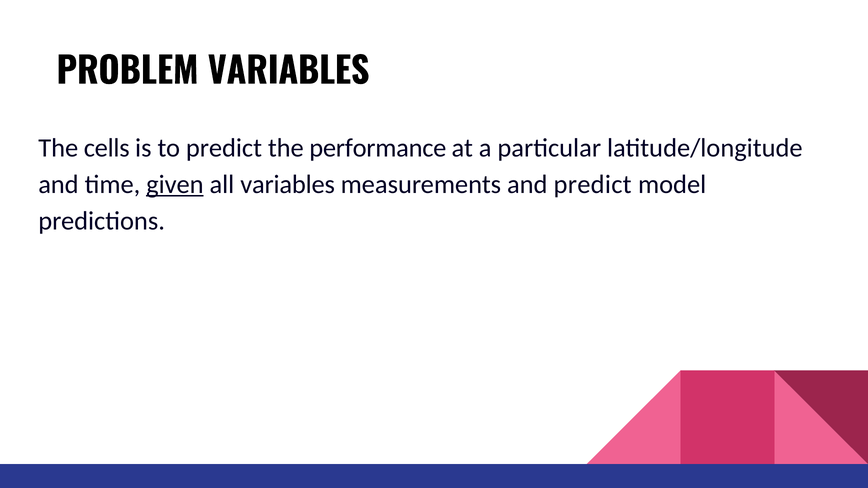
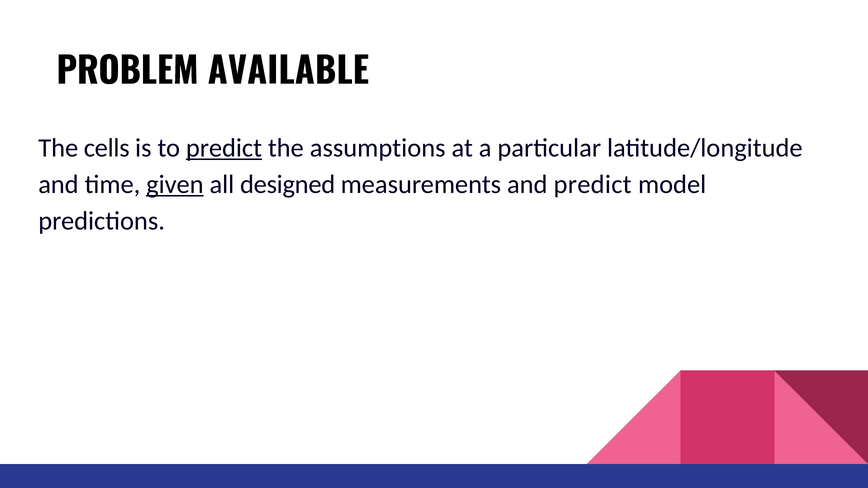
PROBLEM VARIABLES: VARIABLES -> AVAILABLE (288, 72)
predict underline: none -> present (224, 148)
performance: performance -> assumptions (378, 148)
all variables: variables -> designed (288, 184)
